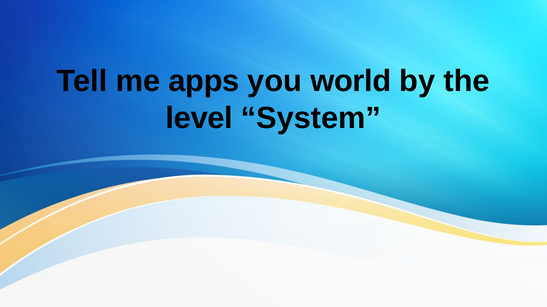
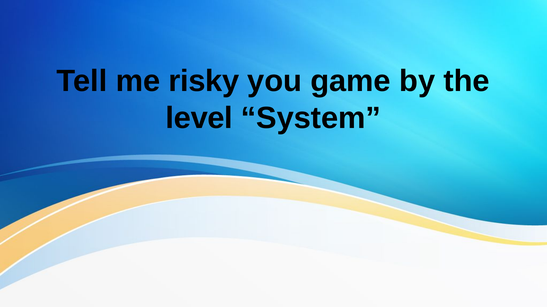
apps: apps -> risky (204, 81)
world: world -> game (351, 81)
